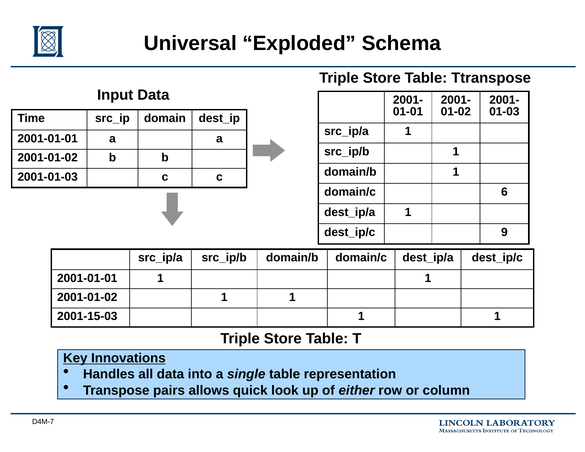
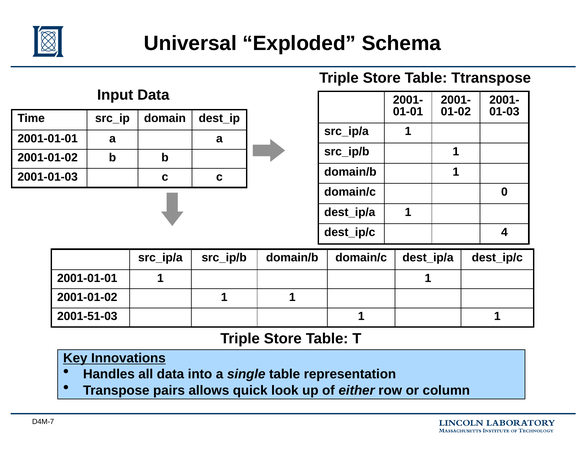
6: 6 -> 0 (504, 192)
9: 9 -> 4 (504, 232)
2001-15-03: 2001-15-03 -> 2001-51-03 (87, 316)
